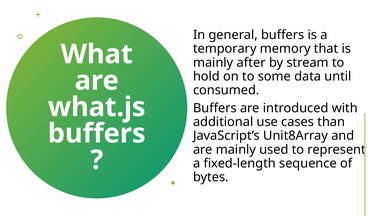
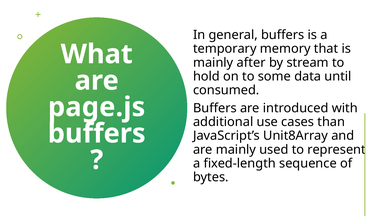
what.js: what.js -> page.js (97, 107)
